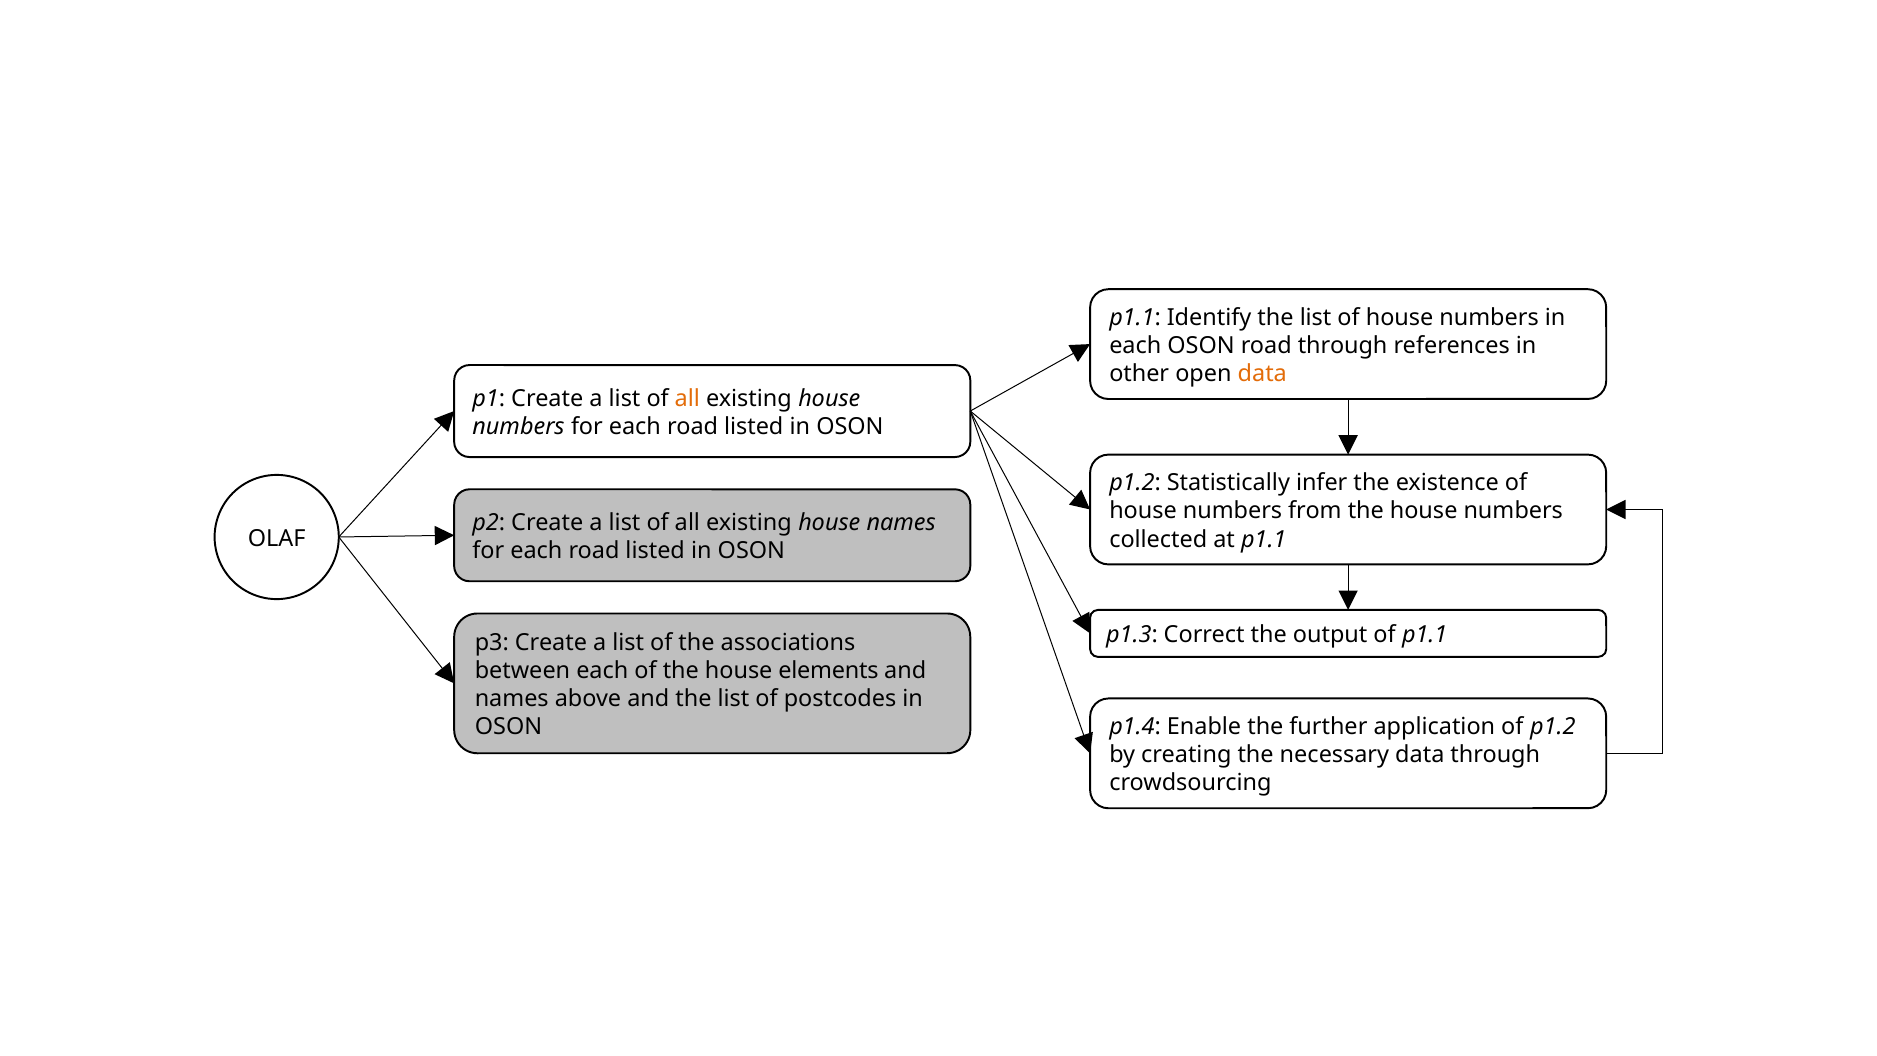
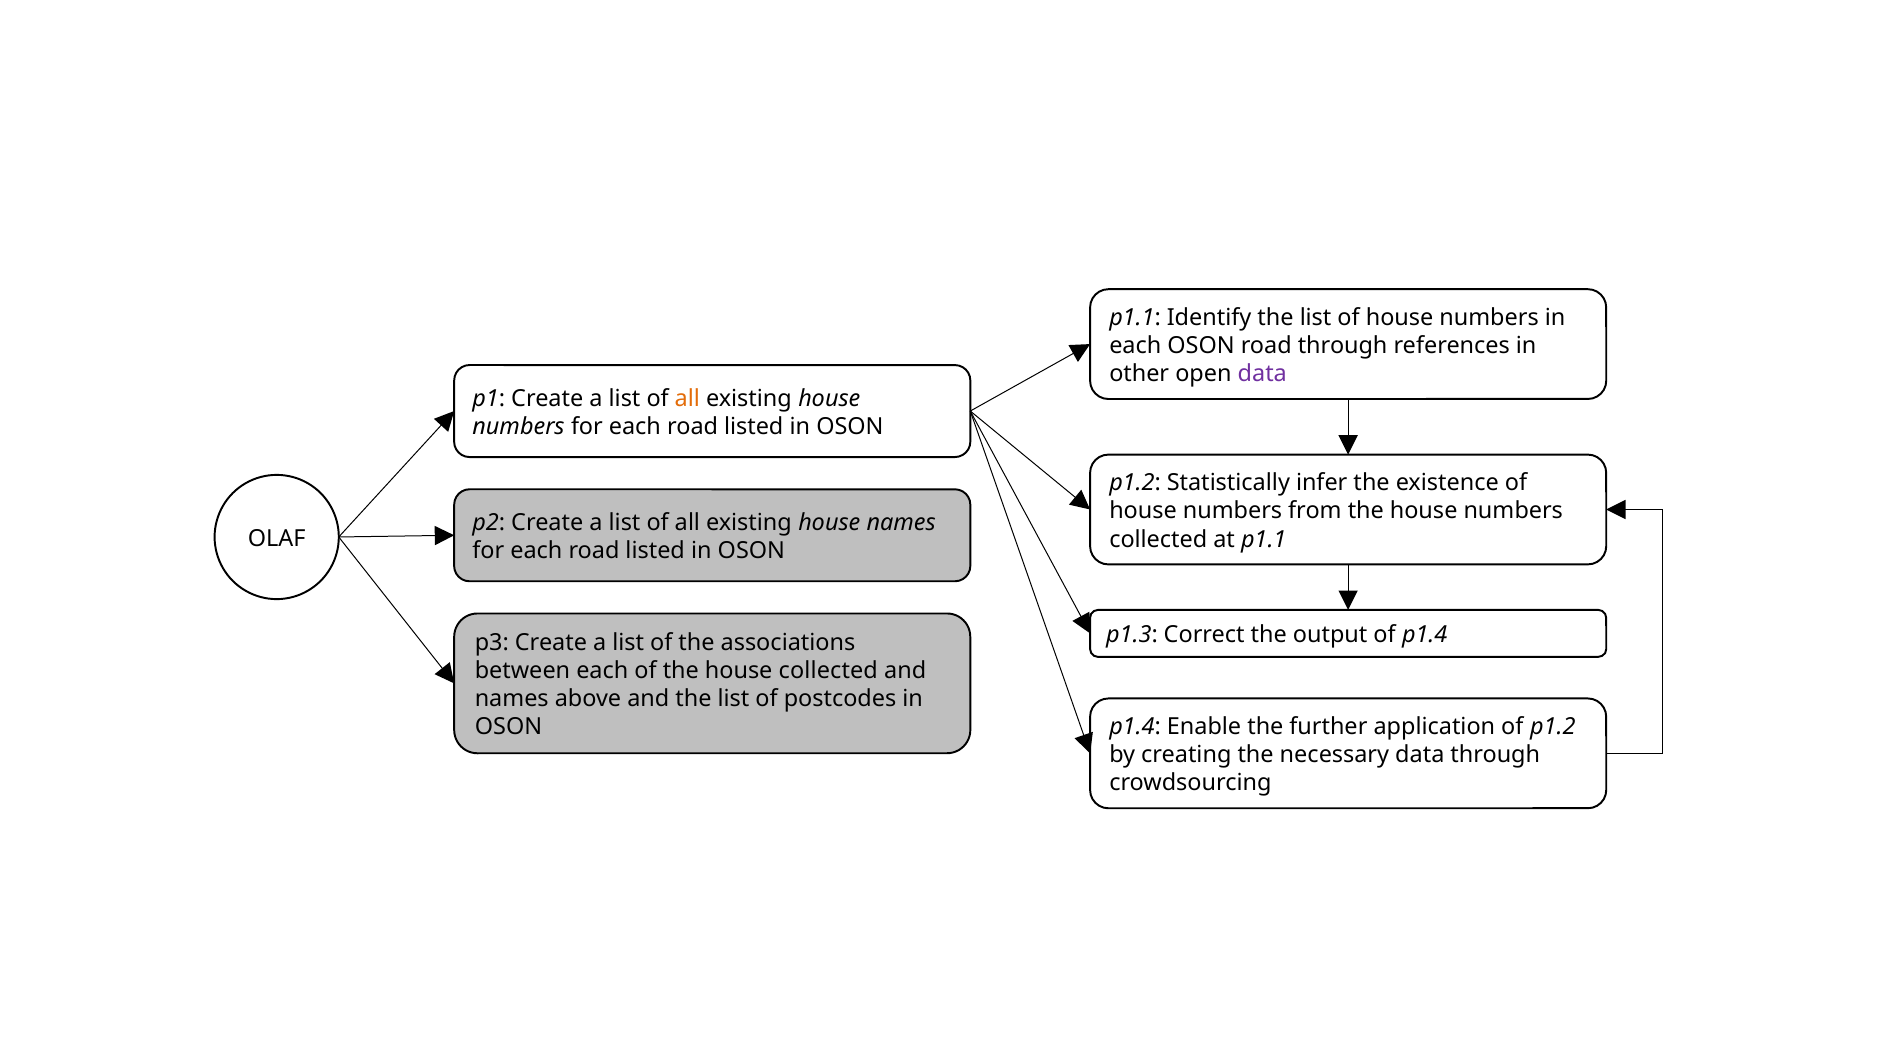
data colour: orange -> purple (1262, 374)
of p1.1: p1.1 -> p1.4 (1425, 635)
house elements: elements -> collected (828, 671)
